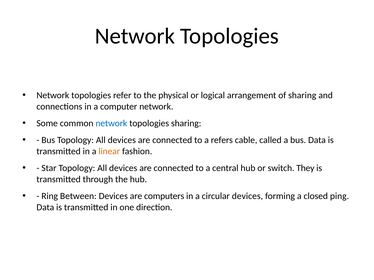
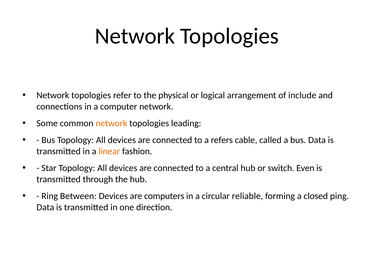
of sharing: sharing -> include (302, 95)
network colour: blue -> orange (111, 123)
topologies sharing: sharing -> leading (186, 123)
They: They -> Even (305, 168)
circular devices: devices -> reliable (247, 196)
